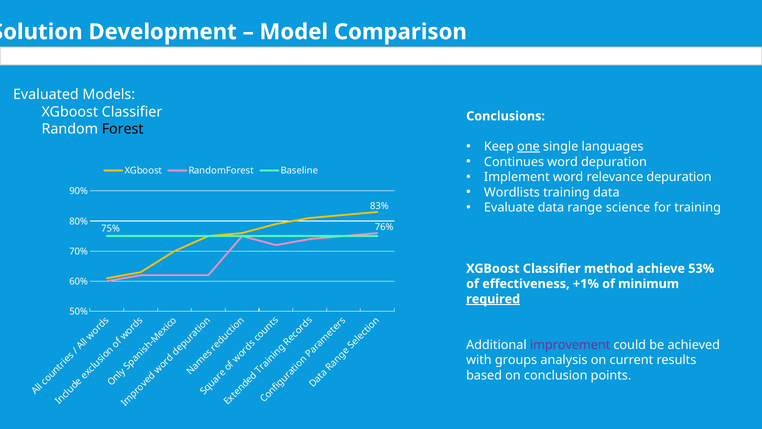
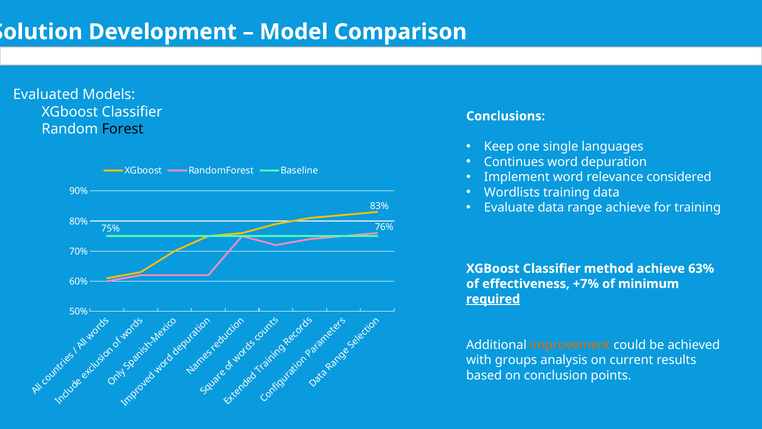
one underline: present -> none (528, 147)
relevance depuration: depuration -> considered (679, 177)
range science: science -> achieve (628, 207)
53%: 53% -> 63% (701, 268)
+1%: +1% -> +7% (586, 284)
improvement colour: purple -> orange (570, 345)
